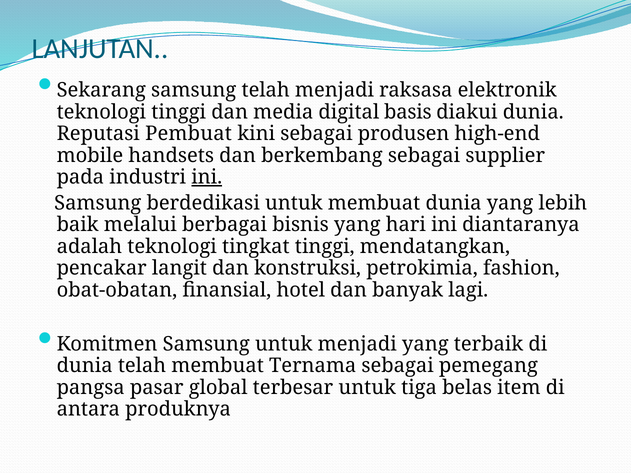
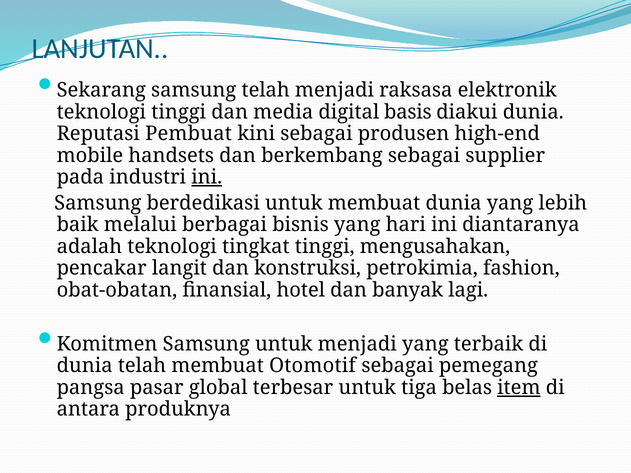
mendatangkan: mendatangkan -> mengusahakan (435, 247)
Ternama: Ternama -> Otomotif (313, 366)
item underline: none -> present (519, 388)
